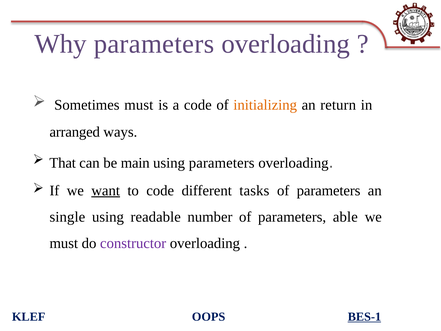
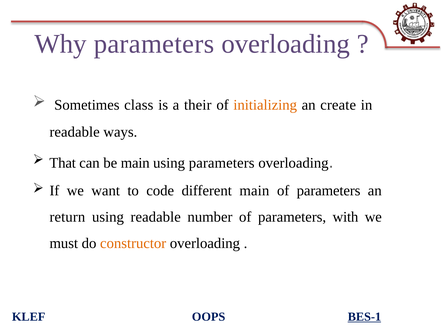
Sometimes must: must -> class (139, 105)
a code: code -> their (198, 105)
return: return -> create (338, 105)
arranged: arranged -> readable (75, 132)
want underline: present -> none (106, 190)
different tasks: tasks -> main (254, 190)
single: single -> return (67, 217)
able: able -> with (346, 217)
constructor colour: purple -> orange (133, 243)
